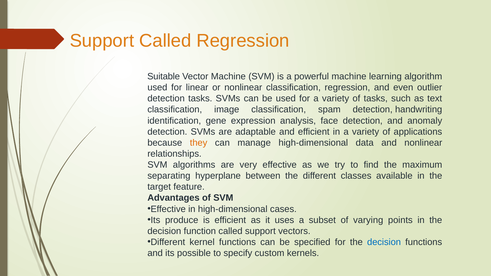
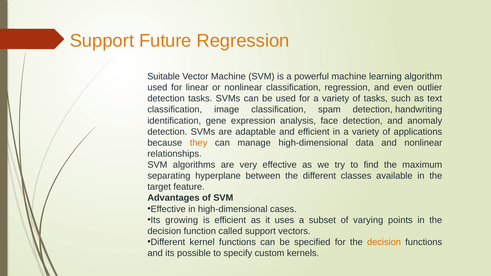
Support Called: Called -> Future (165, 41)
produce: produce -> growing (182, 220)
decision colour: blue -> orange (384, 242)
